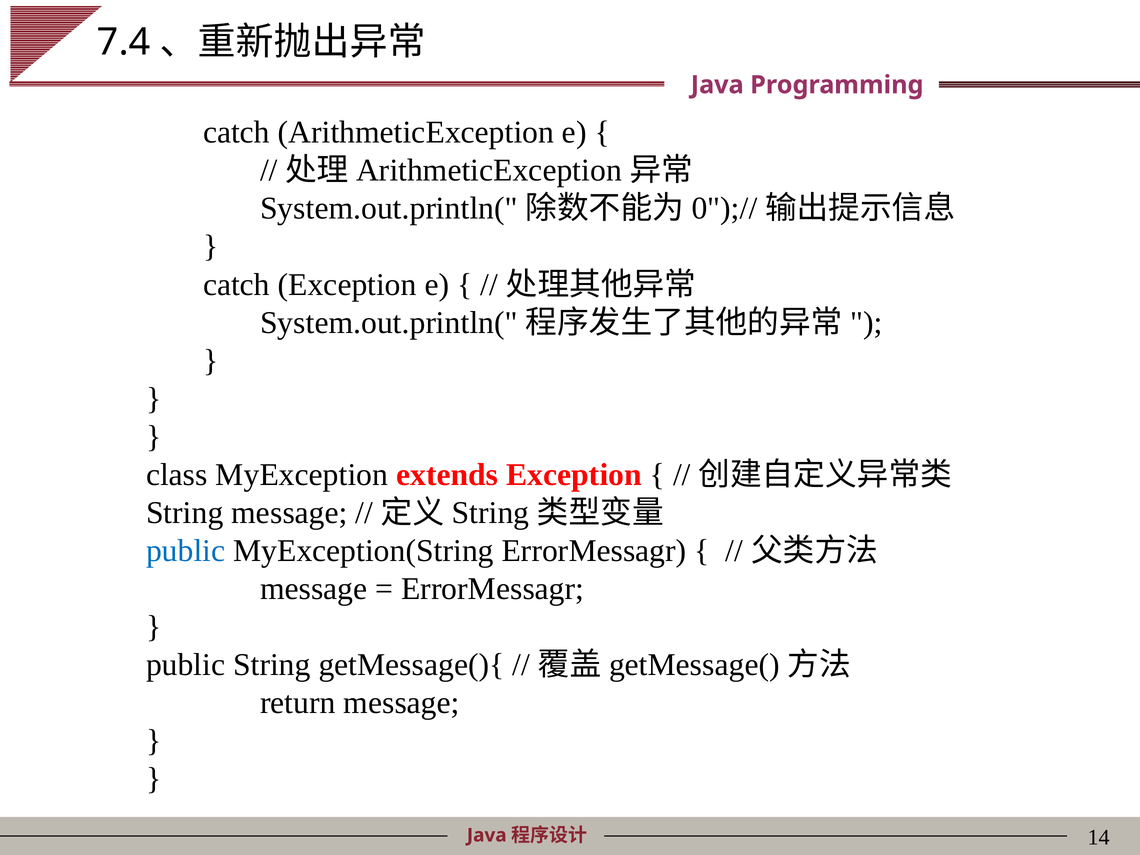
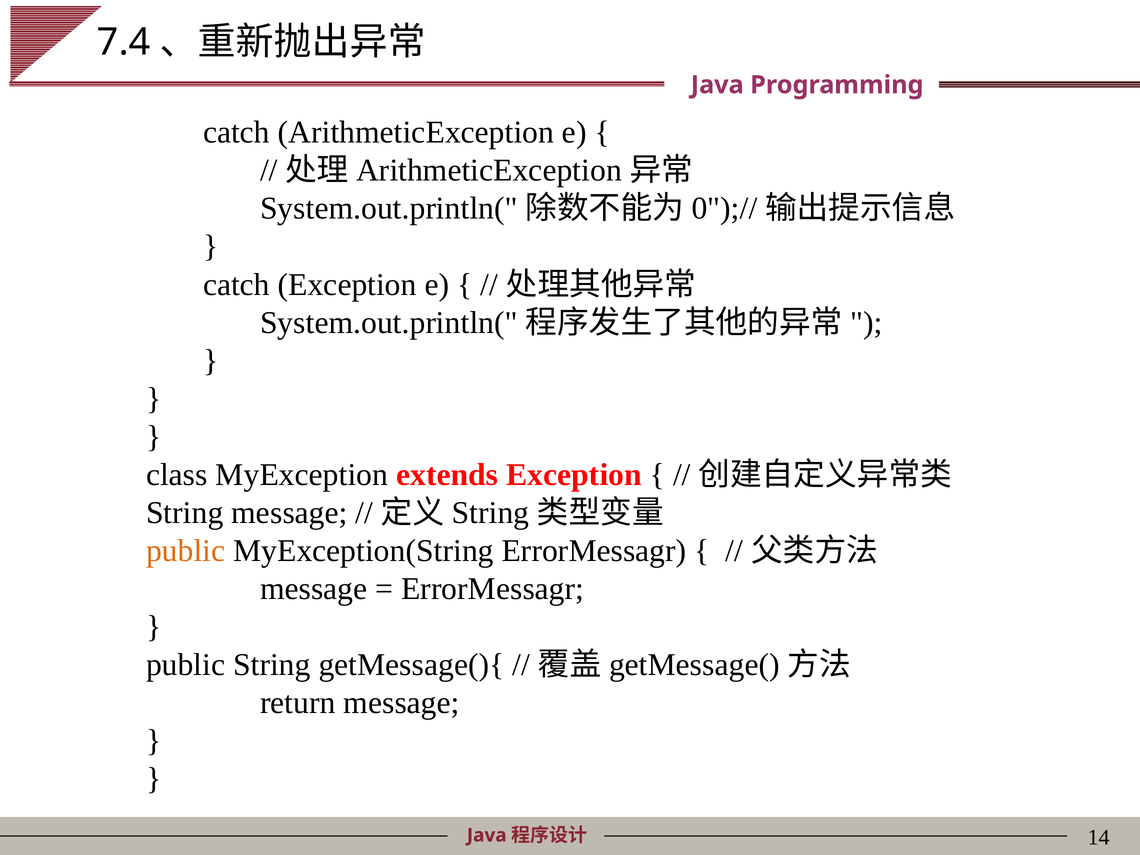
public colour: blue -> orange (186, 551)
